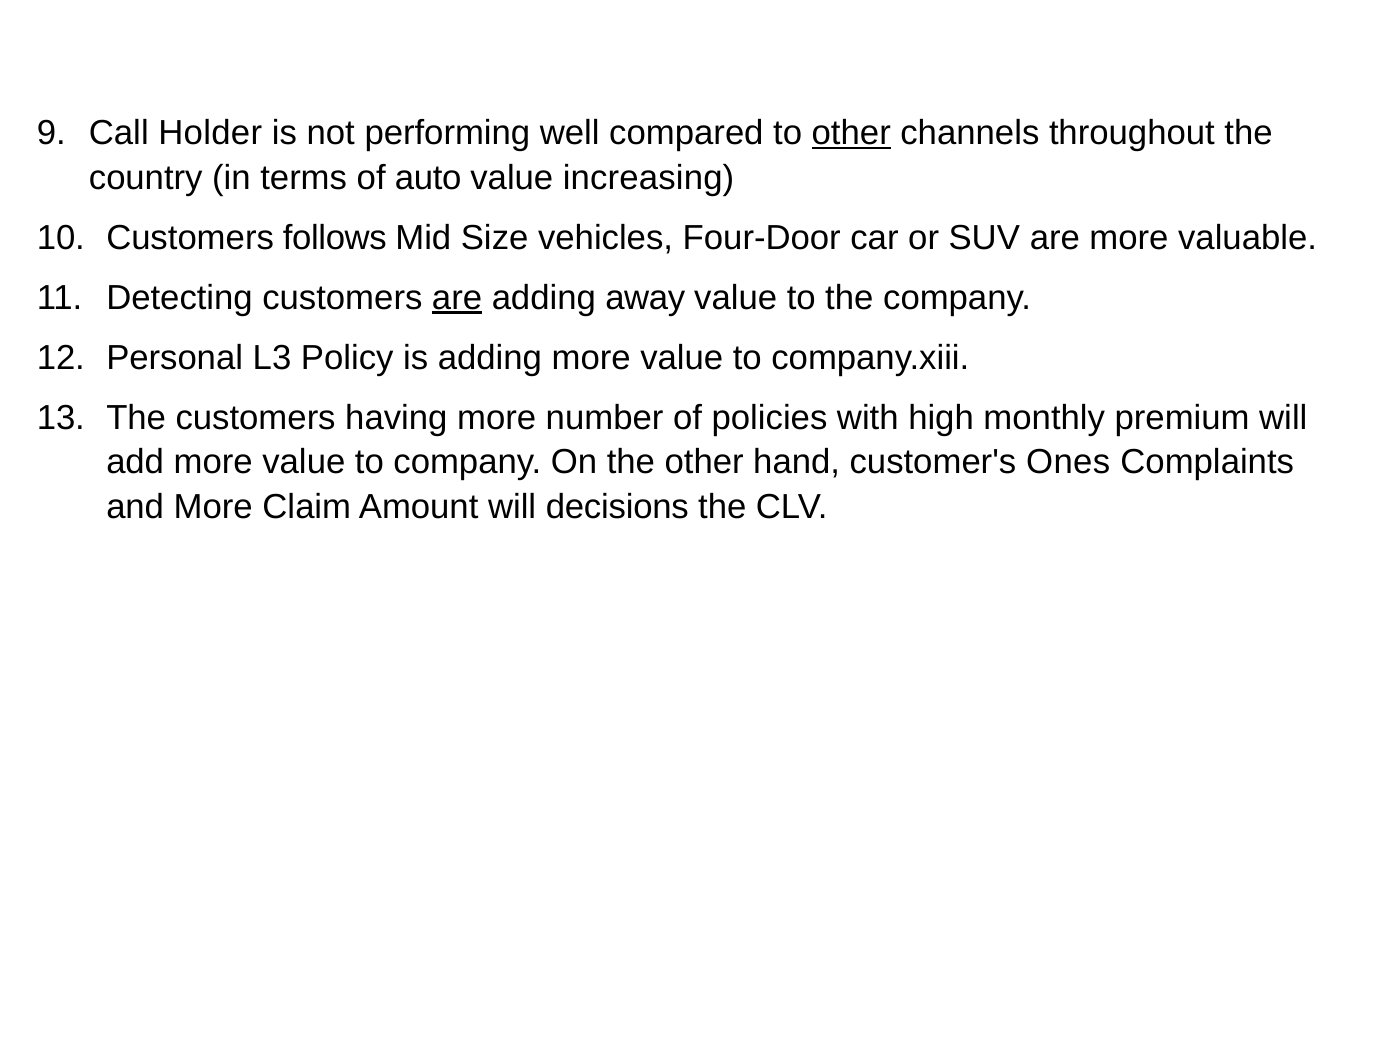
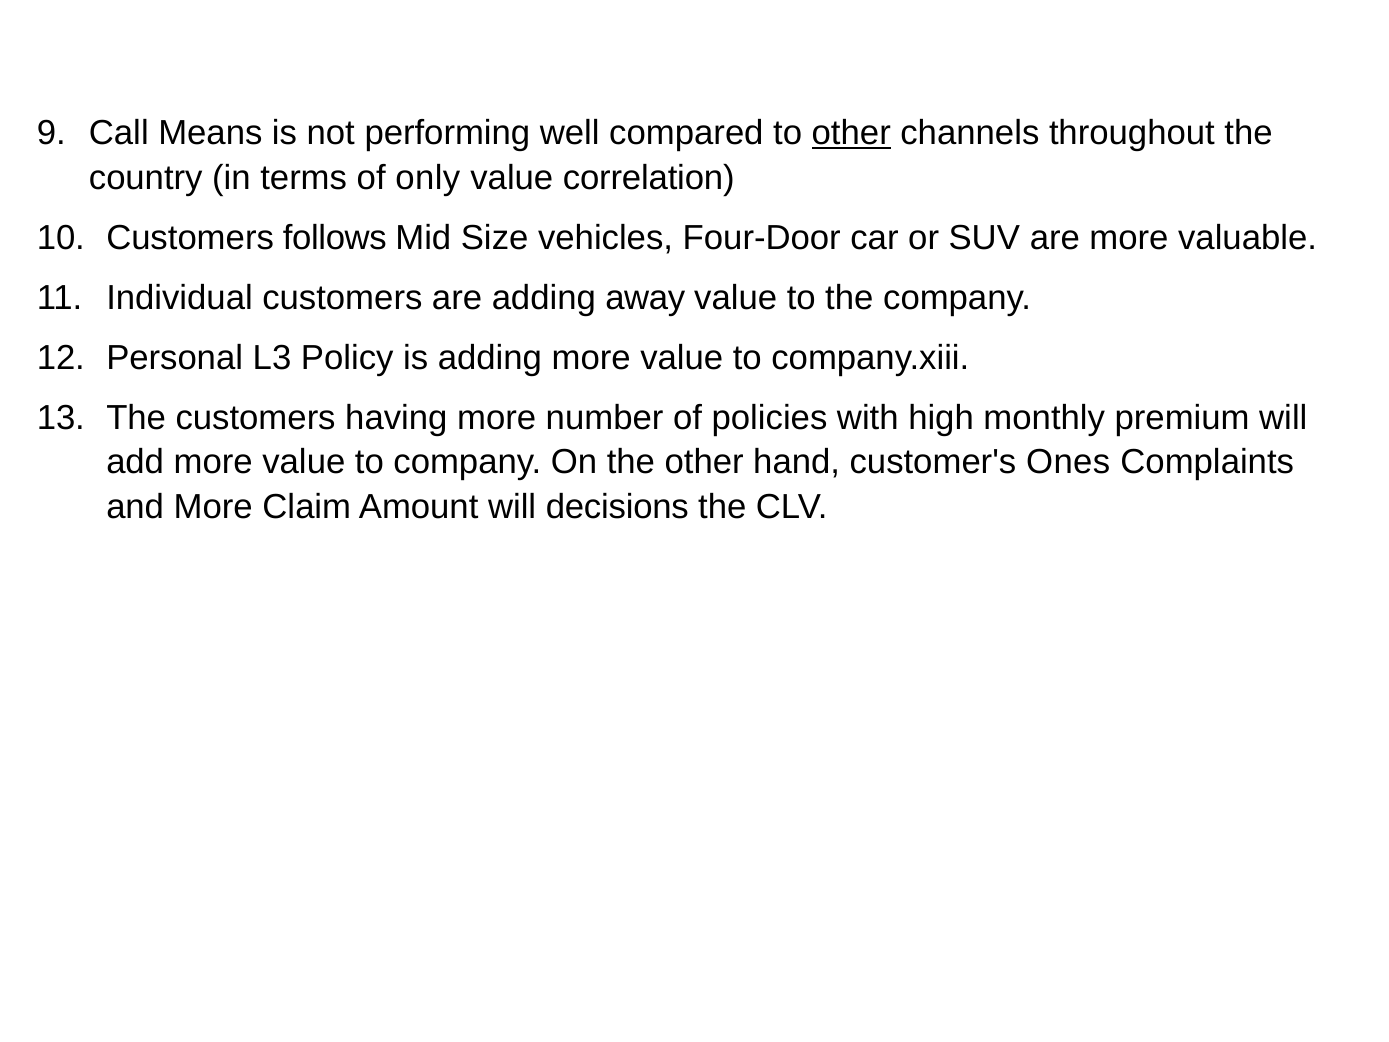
Holder: Holder -> Means (210, 133)
auto: auto -> only (428, 178)
increasing: increasing -> correlation (649, 178)
Detecting: Detecting -> Individual (180, 298)
are underline: present -> none (457, 298)
